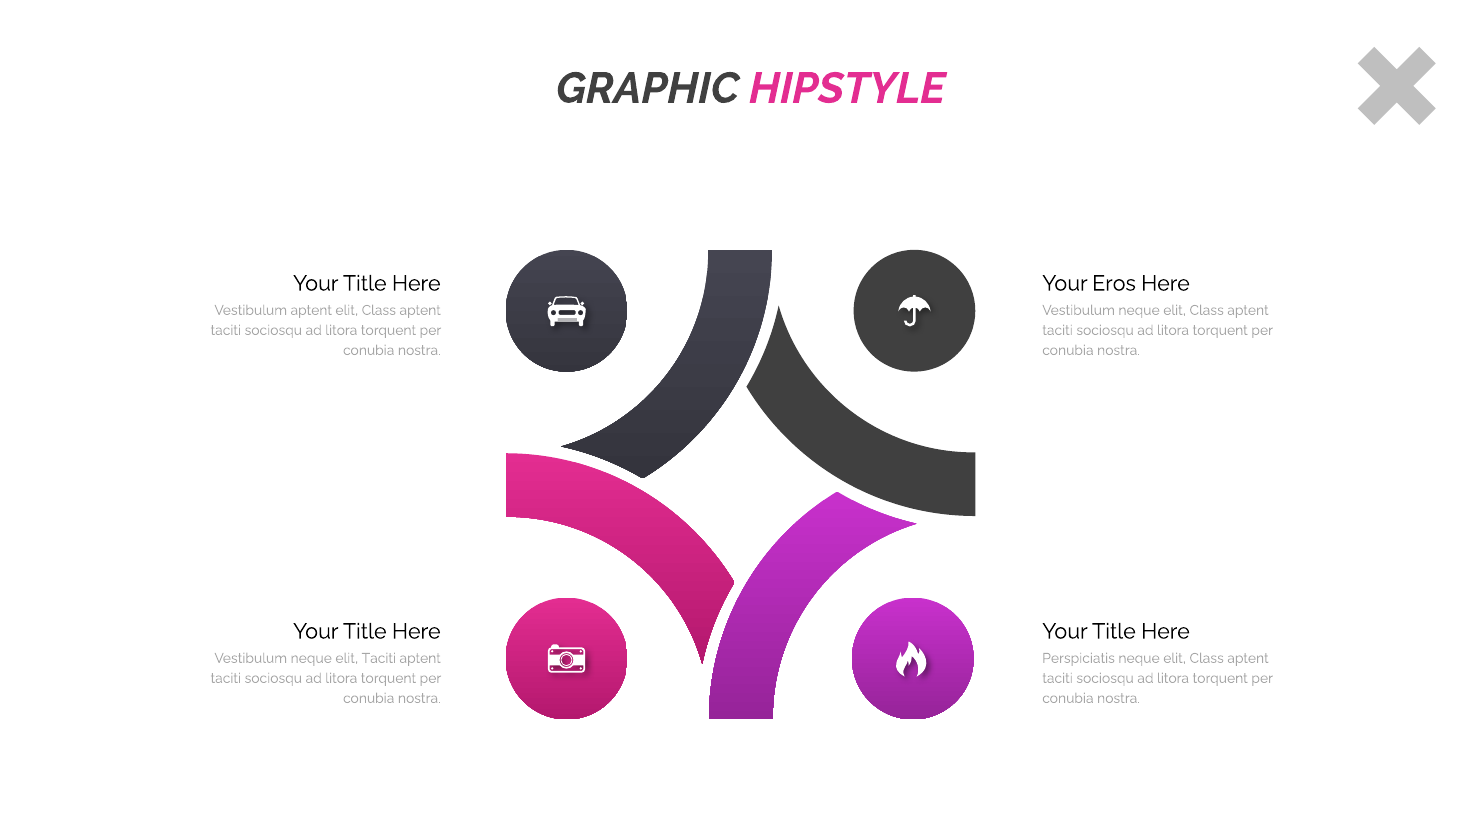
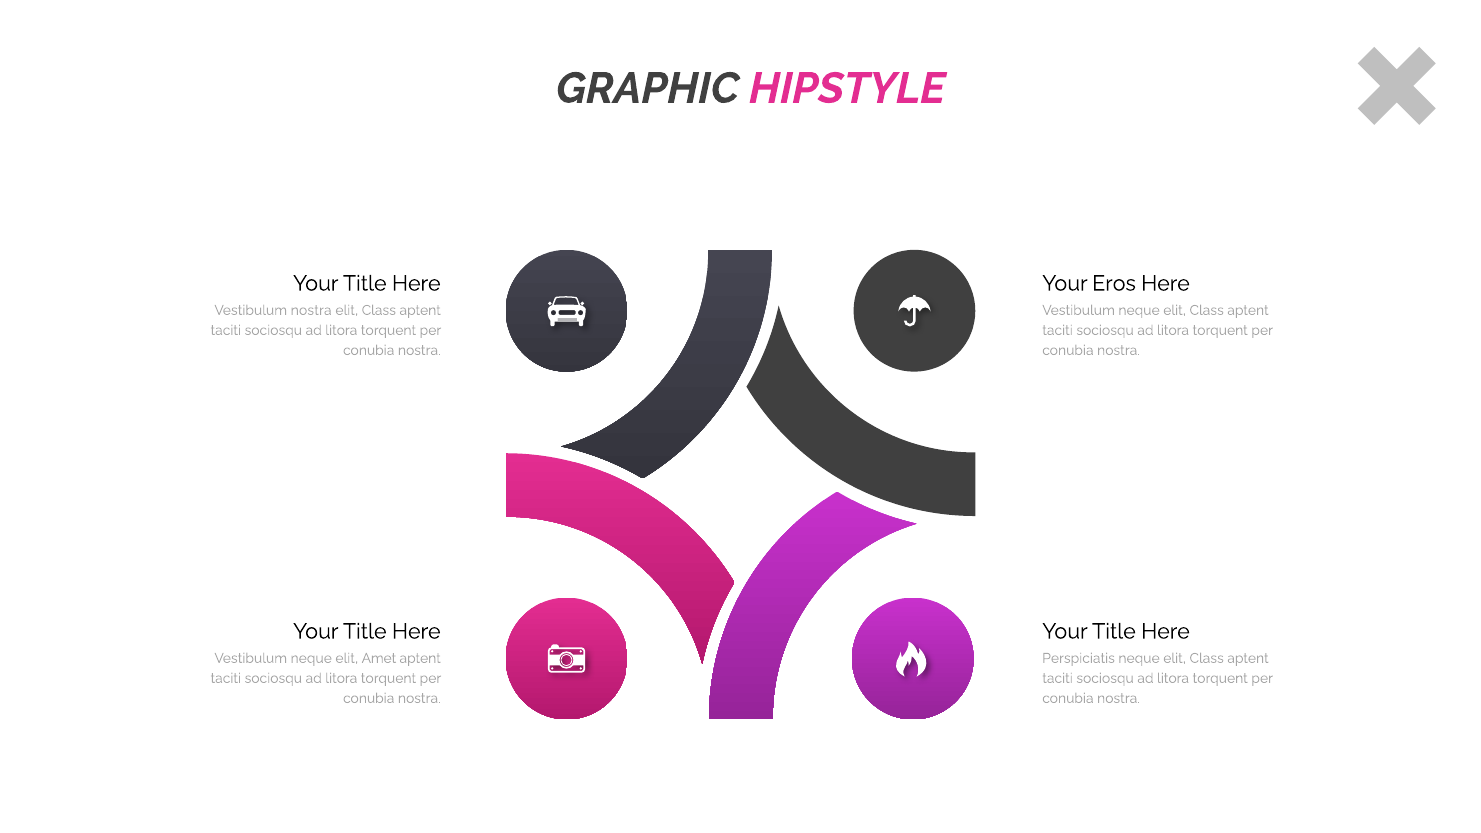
Vestibulum aptent: aptent -> nostra (311, 310)
elit Taciti: Taciti -> Amet (379, 658)
